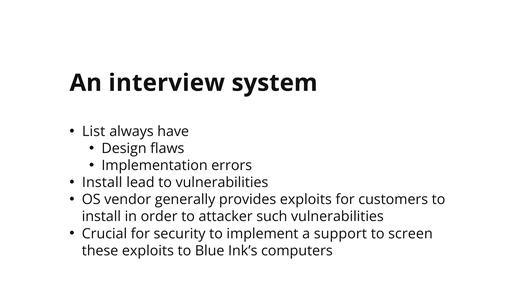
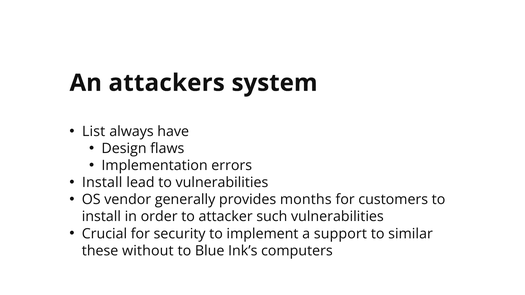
interview: interview -> attackers (167, 83)
provides exploits: exploits -> months (306, 200)
screen: screen -> similar (411, 234)
these exploits: exploits -> without (148, 251)
